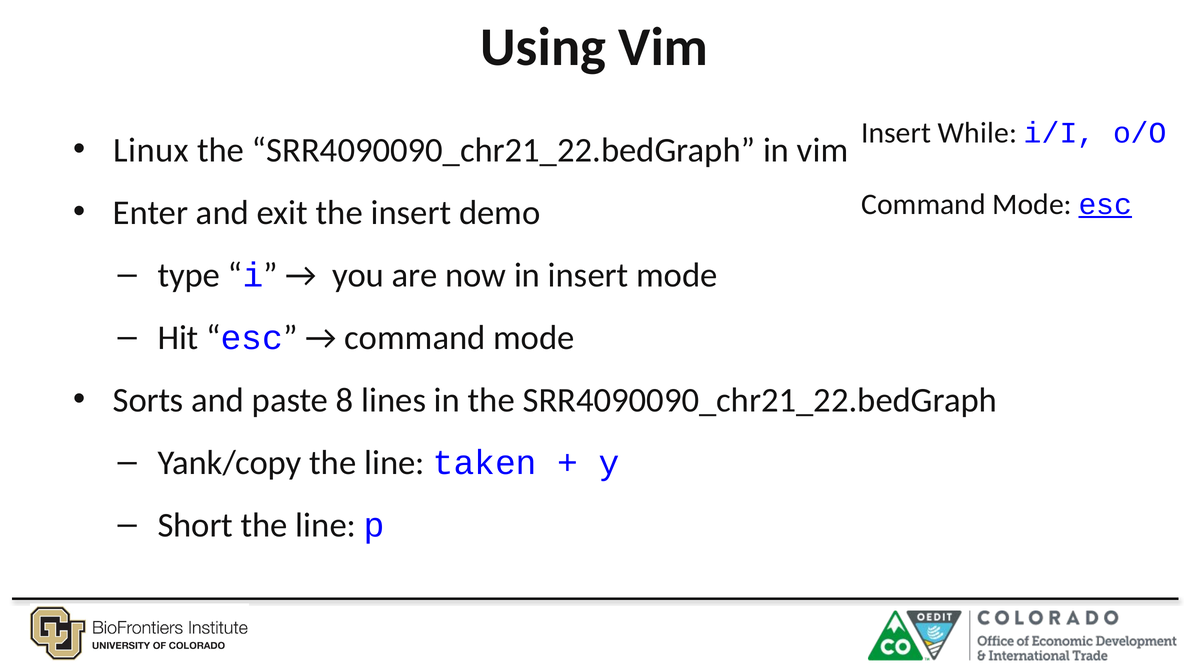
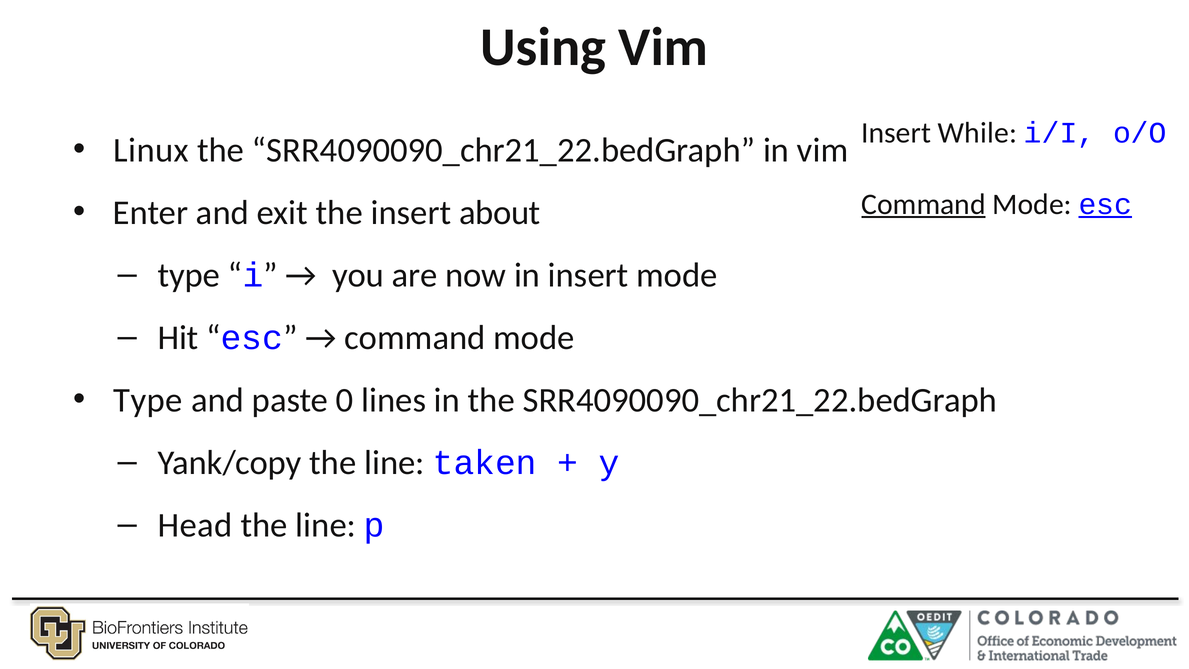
Command underline: none -> present (924, 204)
demo: demo -> about (500, 213)
Sorts: Sorts -> Type (148, 400)
8: 8 -> 0 (345, 400)
Short: Short -> Head (195, 525)
